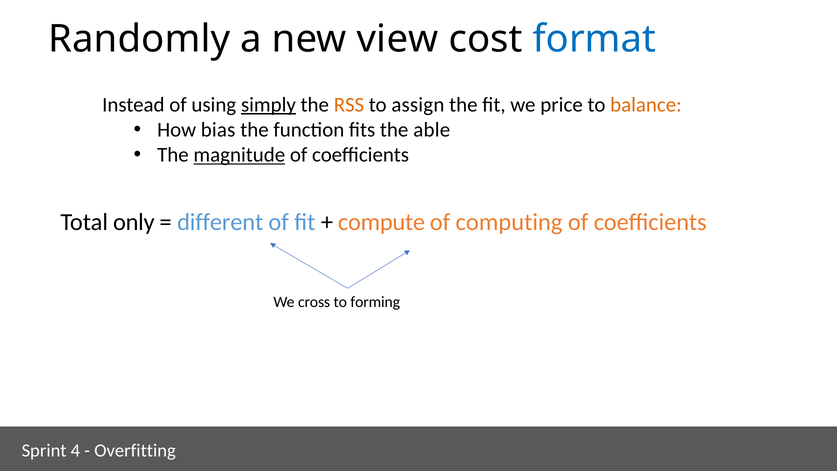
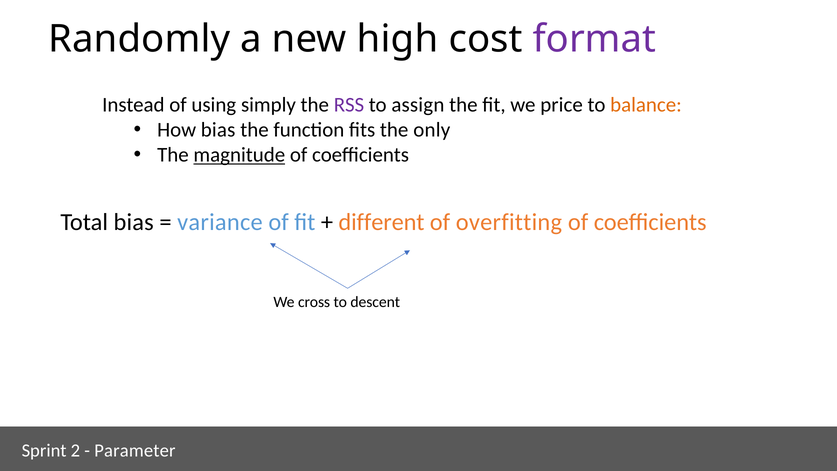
view: view -> high (398, 39)
format colour: blue -> purple (594, 39)
simply underline: present -> none (268, 105)
RSS colour: orange -> purple (349, 105)
able: able -> only (432, 130)
Total only: only -> bias (134, 222)
different: different -> variance (220, 222)
compute: compute -> different (381, 222)
computing: computing -> overfitting (509, 222)
forming: forming -> descent (375, 302)
4: 4 -> 2 (75, 451)
Overfitting: Overfitting -> Parameter (135, 451)
